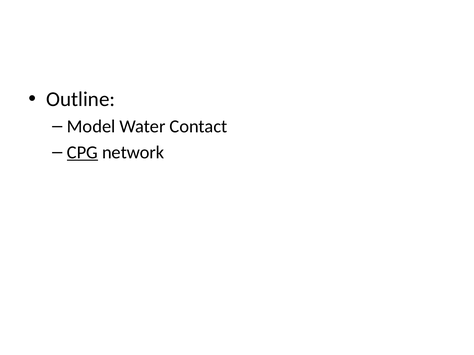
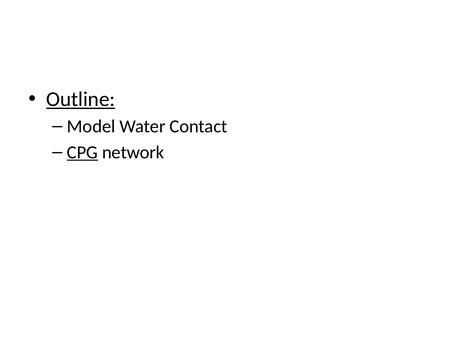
Outline underline: none -> present (81, 99)
